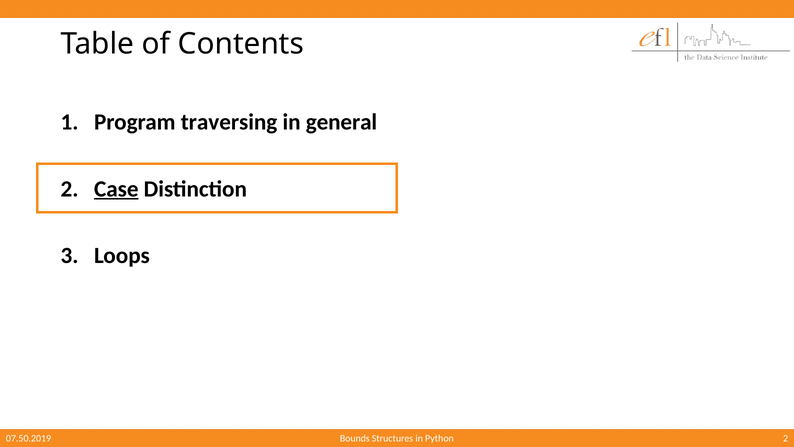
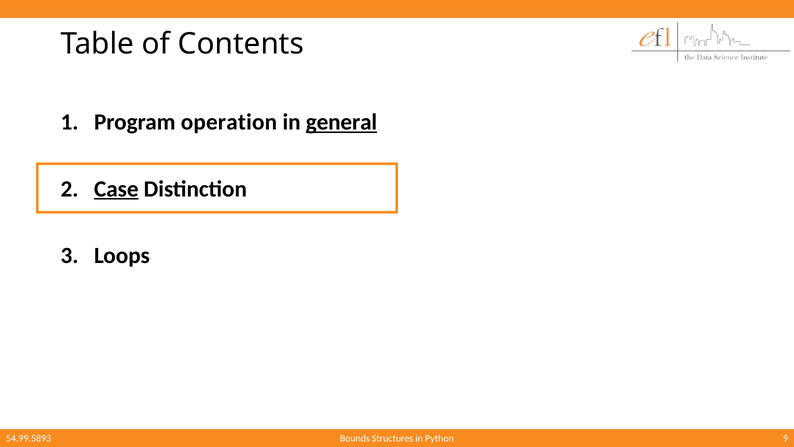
traversing: traversing -> operation (229, 122)
general underline: none -> present (341, 122)
Python 2: 2 -> 9 (786, 438)
07.50.2019: 07.50.2019 -> 54.99.5893 (29, 438)
